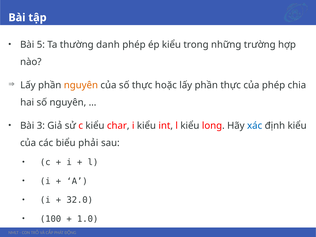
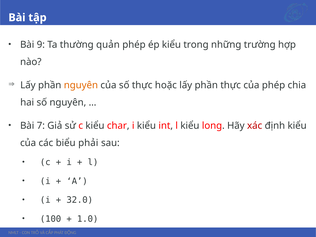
5: 5 -> 9 (41, 45)
danh: danh -> quản (108, 45)
3: 3 -> 7 (41, 126)
xác colour: blue -> red (255, 126)
